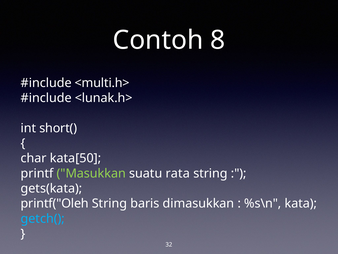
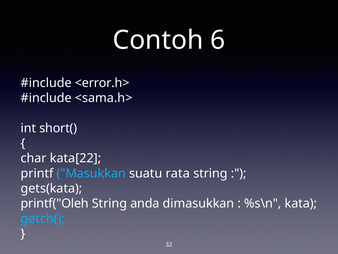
8: 8 -> 6 (218, 40)
<multi.h>: <multi.h> -> <error.h> (102, 83)
<lunak.h>: <lunak.h> -> <sama.h> (104, 98)
kata[50: kata[50 -> kata[22 (76, 158)
Masukkan colour: light green -> light blue (91, 173)
baris: baris -> anda (145, 203)
